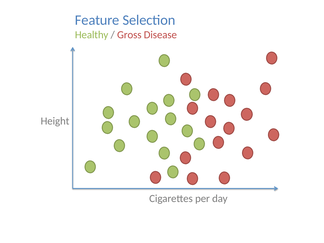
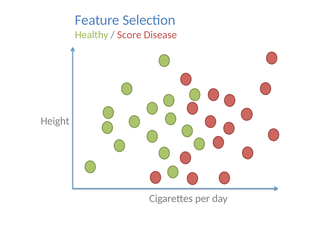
Gross: Gross -> Score (129, 35)
